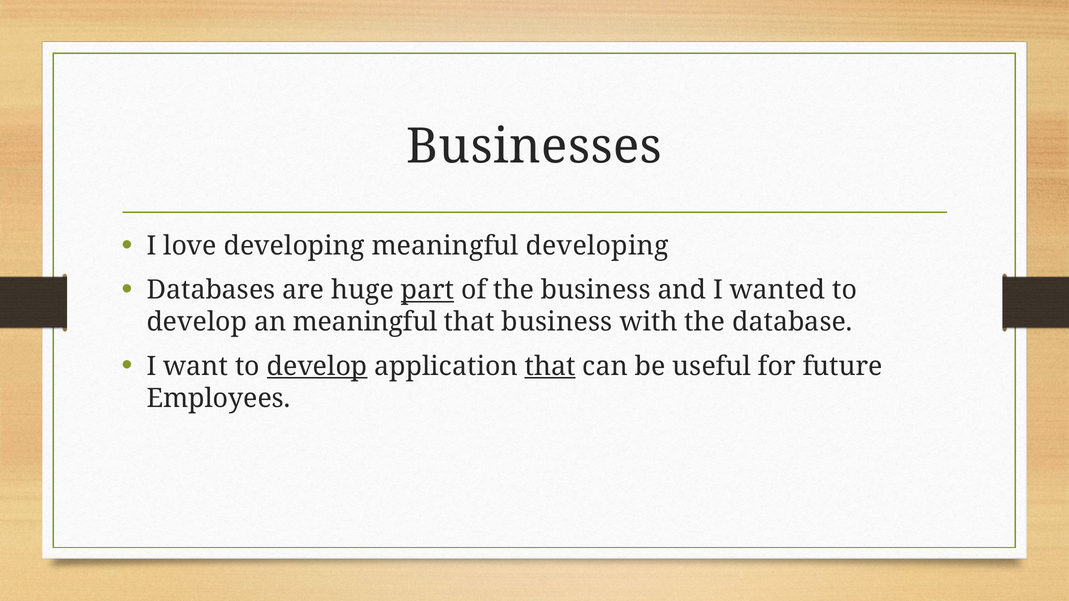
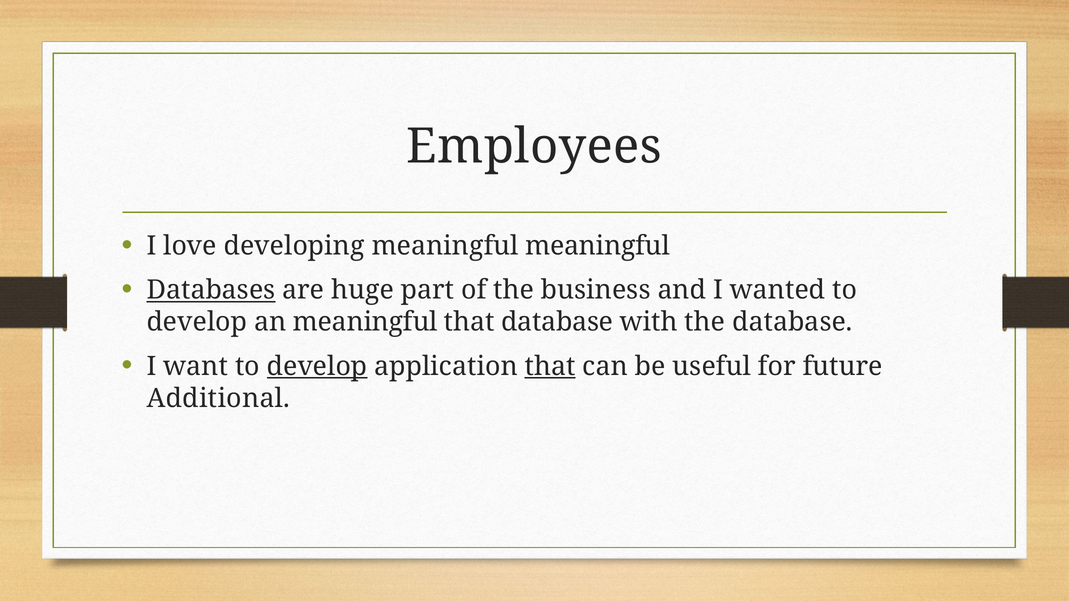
Businesses: Businesses -> Employees (534, 147)
meaningful developing: developing -> meaningful (597, 246)
Databases underline: none -> present (211, 290)
part underline: present -> none (427, 290)
that business: business -> database (557, 322)
Employees: Employees -> Additional (218, 398)
